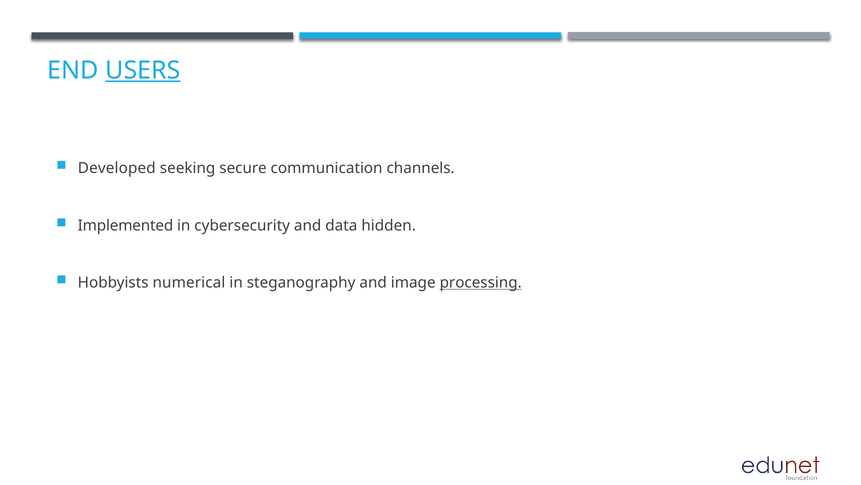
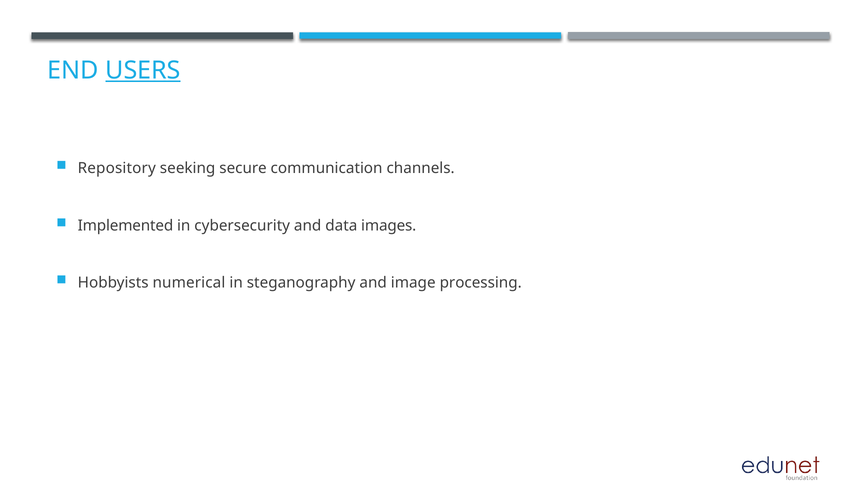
Developed: Developed -> Repository (117, 168)
hidden: hidden -> images (389, 225)
processing underline: present -> none (481, 282)
